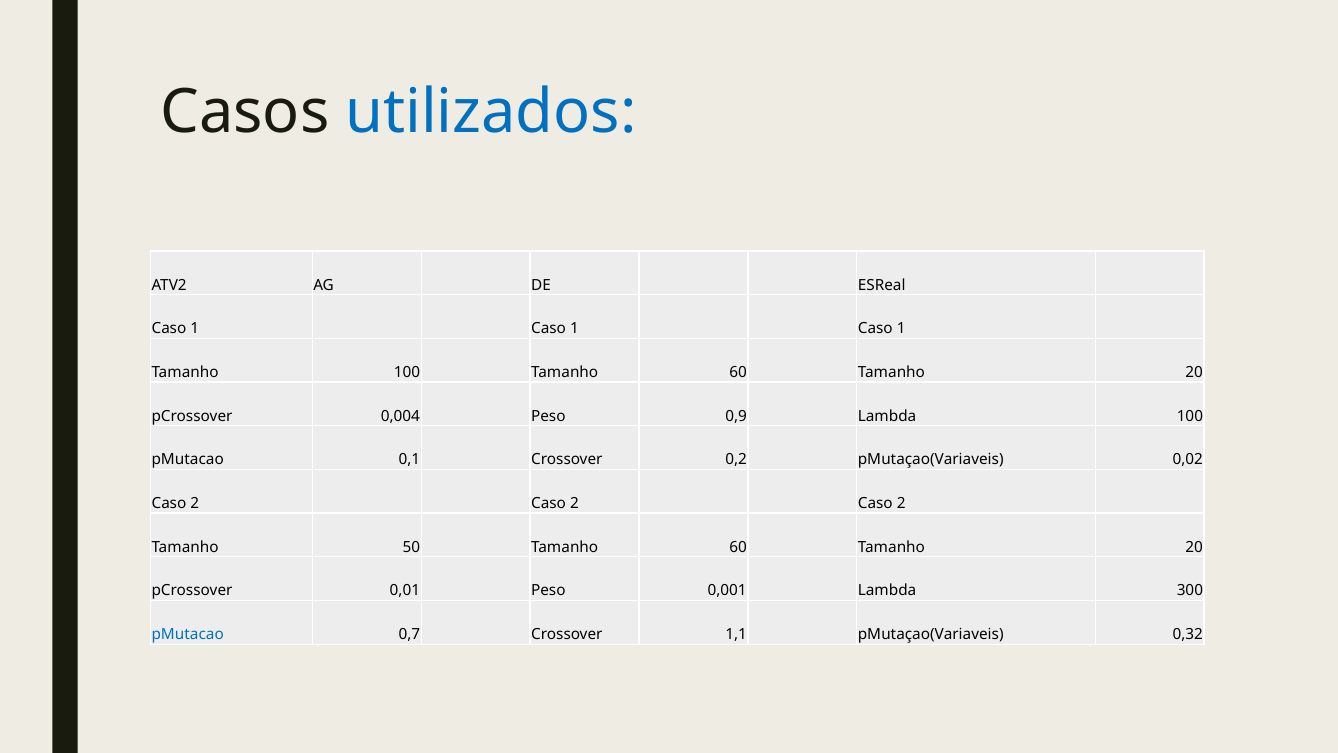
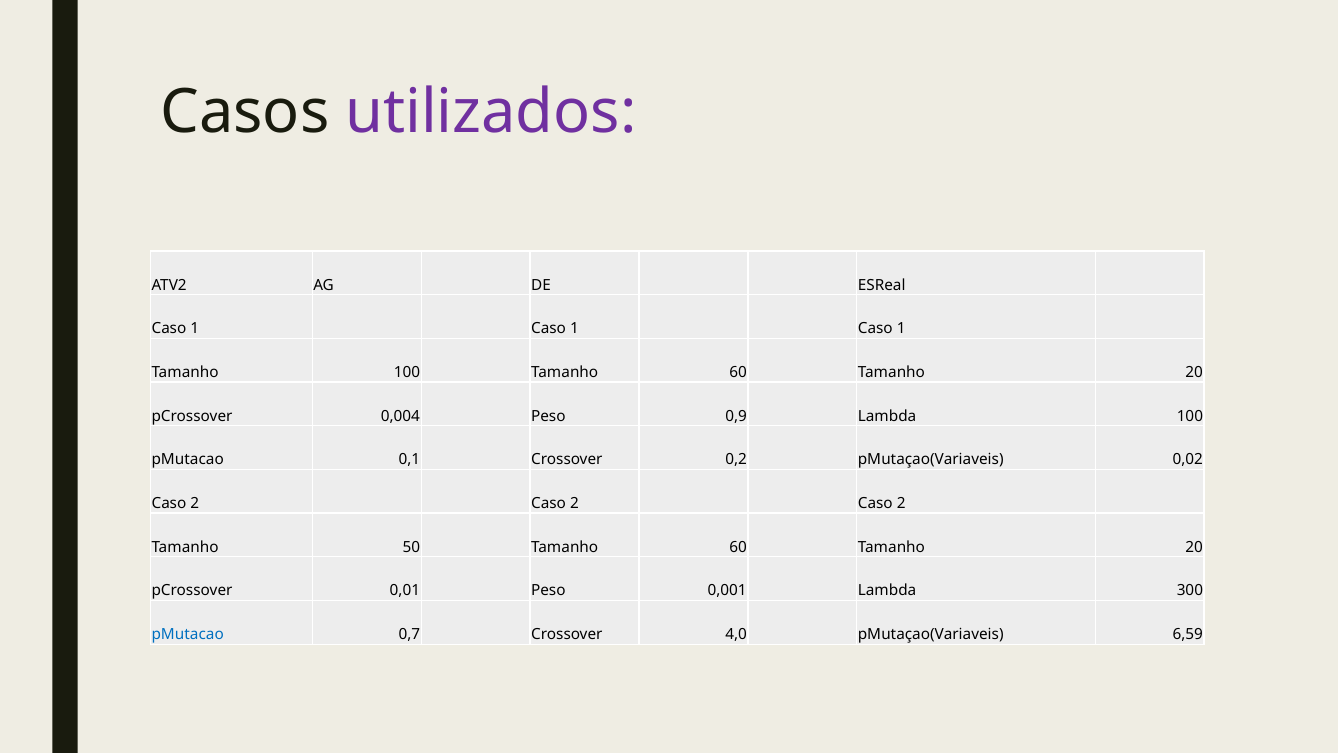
utilizados colour: blue -> purple (491, 112)
1,1: 1,1 -> 4,0 (736, 634)
0,32: 0,32 -> 6,59 (1188, 634)
